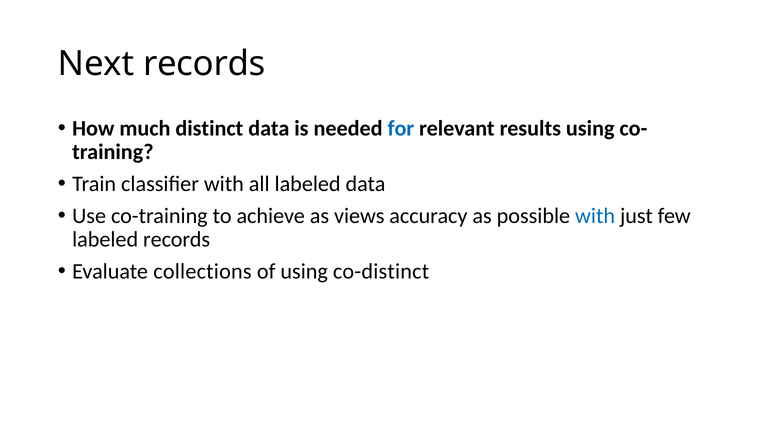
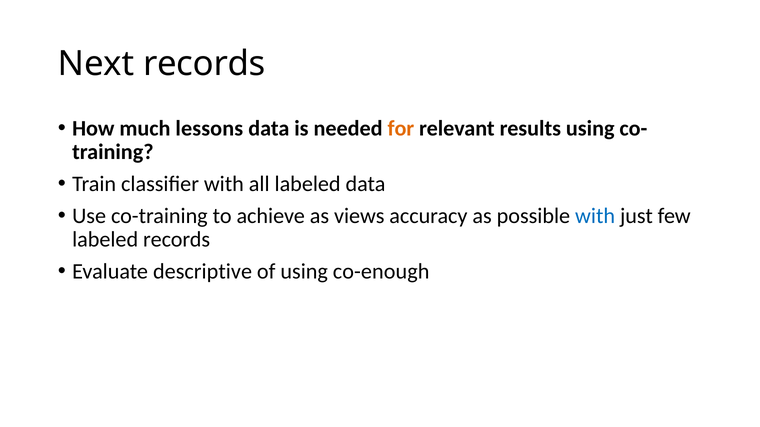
distinct: distinct -> lessons (209, 128)
for colour: blue -> orange (401, 128)
collections: collections -> descriptive (203, 272)
co-distinct: co-distinct -> co-enough (381, 272)
